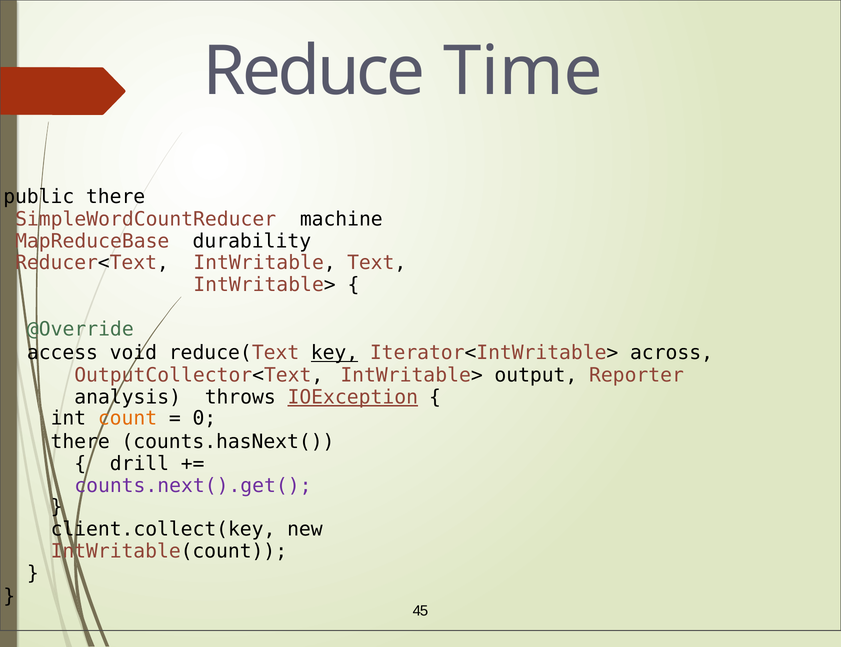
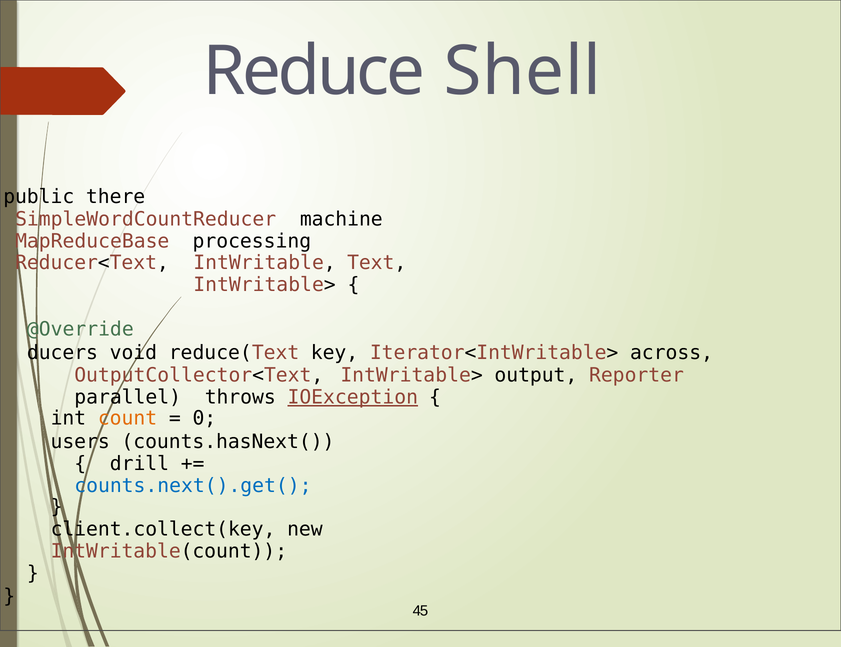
Time: Time -> Shell (522, 72)
durability: durability -> processing (252, 241)
access: access -> ducers (62, 353)
key underline: present -> none (335, 353)
analysis: analysis -> parallel (128, 397)
there: there -> users (80, 442)
counts.next().get( colour: purple -> blue (193, 486)
